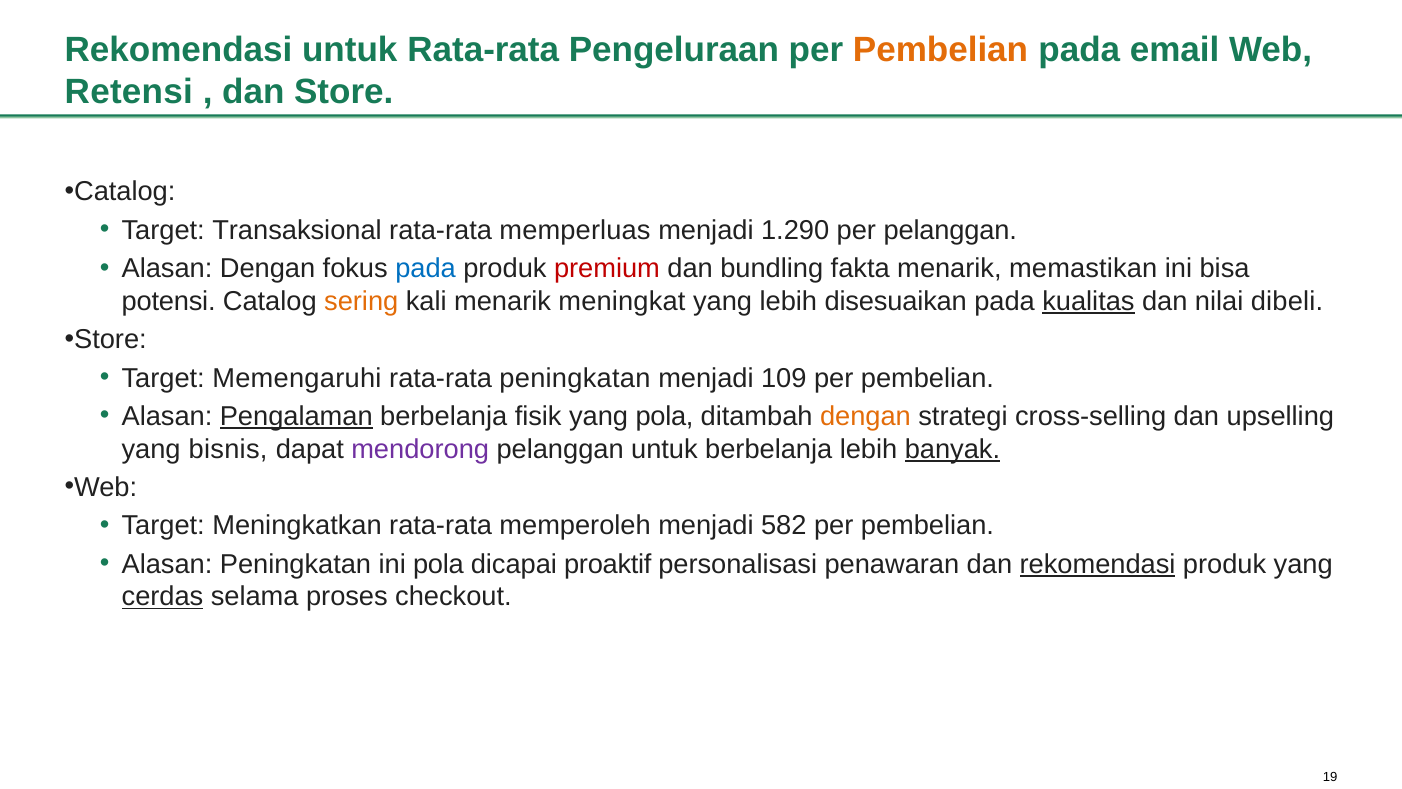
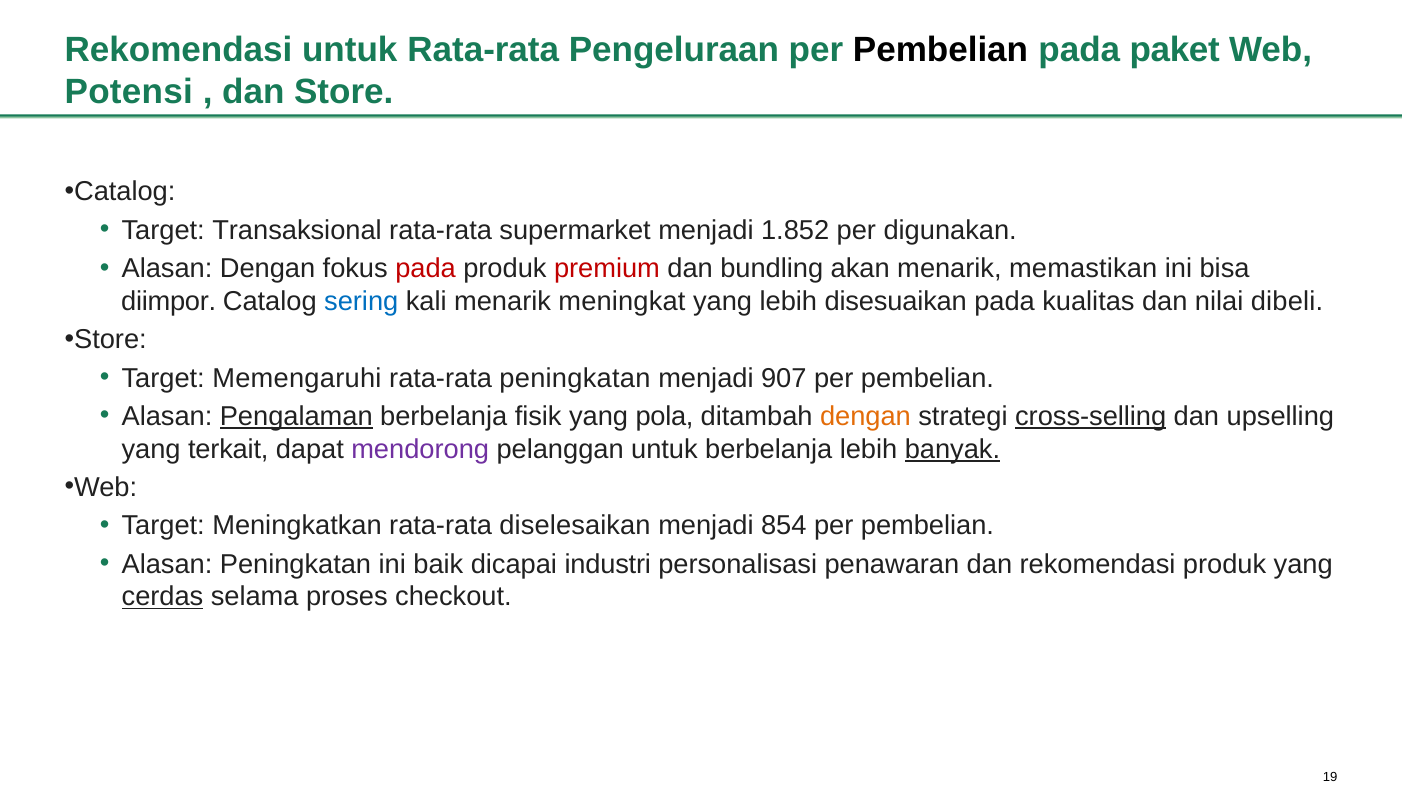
Pembelian colour: orange -> black (941, 50)
email: email -> paket (1175, 50)
Retensi: Retensi -> Potensi (129, 92)
memperluas: memperluas -> supermarket (575, 230)
1.290: 1.290 -> 1.852 (795, 230)
per pelanggan: pelanggan -> digunakan (950, 230)
pada colour: blue -> red (426, 268)
fakta: fakta -> akan (860, 268)
potensi: potensi -> diimpor (169, 301)
sering colour: orange -> blue (361, 301)
kualitas underline: present -> none (1088, 301)
109: 109 -> 907 (784, 378)
cross-selling underline: none -> present (1091, 416)
bisnis: bisnis -> terkait (228, 449)
memperoleh: memperoleh -> diselesaikan (575, 526)
582: 582 -> 854 (784, 526)
ini pola: pola -> baik (438, 564)
proaktif: proaktif -> industri (608, 564)
rekomendasi underline: present -> none (1098, 564)
